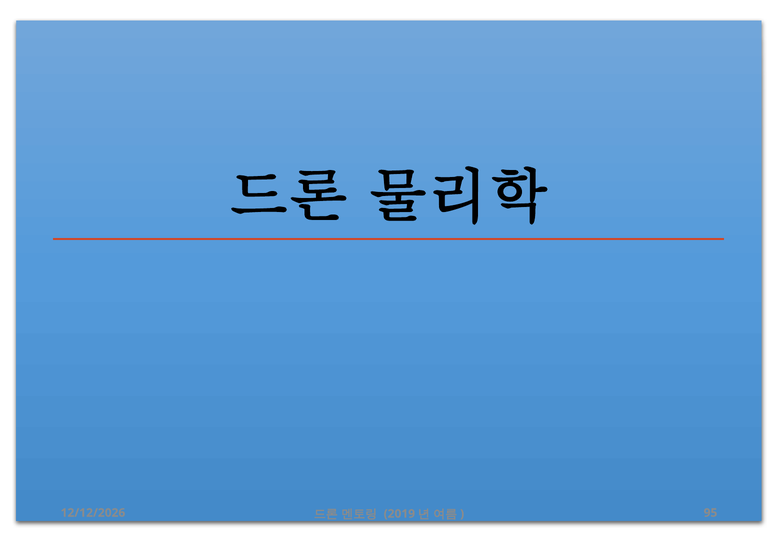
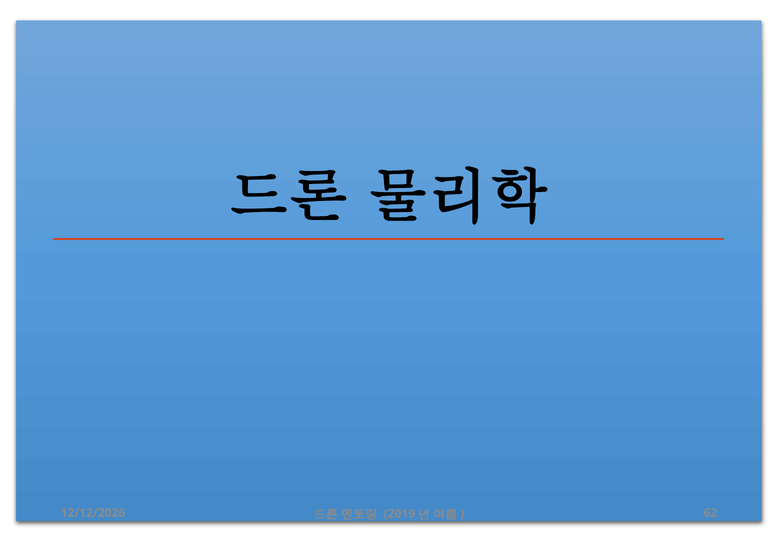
95: 95 -> 62 (711, 513)
